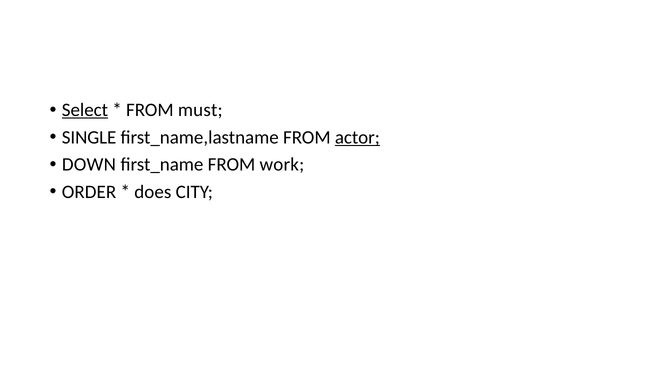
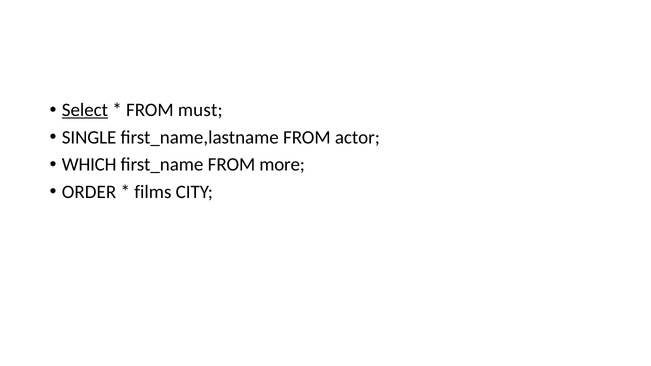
actor underline: present -> none (357, 137)
DOWN: DOWN -> WHICH (89, 165)
work: work -> more (282, 165)
does: does -> films (153, 192)
